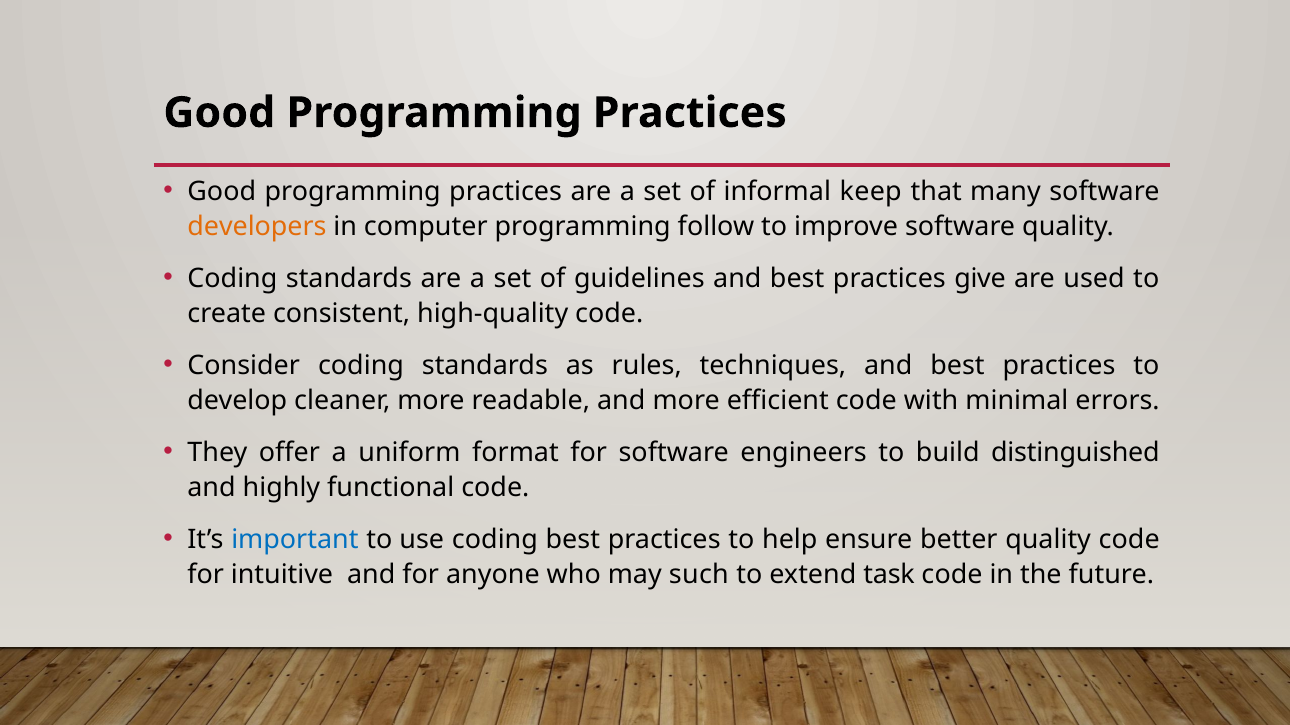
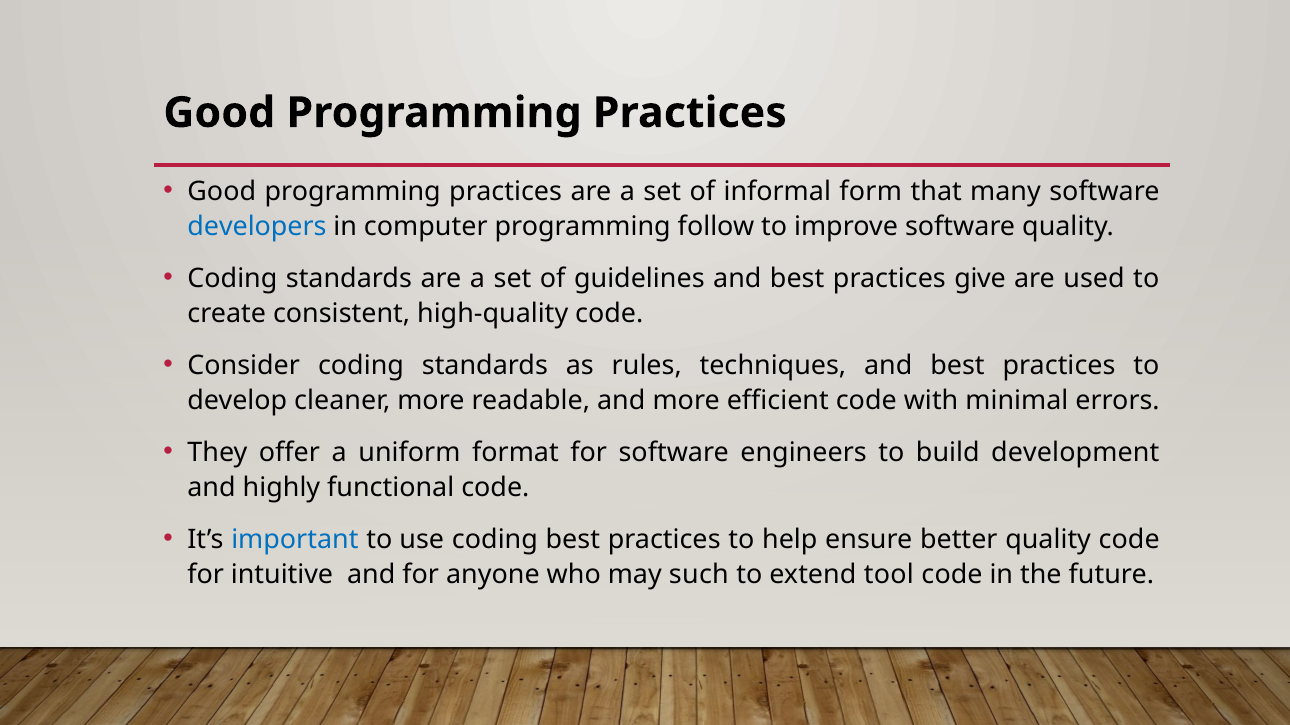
keep: keep -> form (871, 191)
developers colour: orange -> blue (257, 227)
distinguished: distinguished -> development (1075, 453)
task: task -> tool (889, 575)
